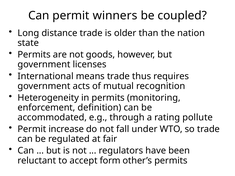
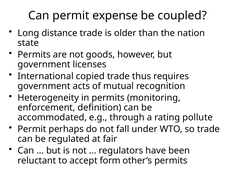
winners: winners -> expense (115, 16)
means: means -> copied (90, 76)
increase: increase -> perhaps (66, 129)
